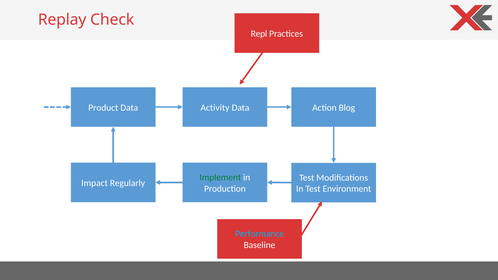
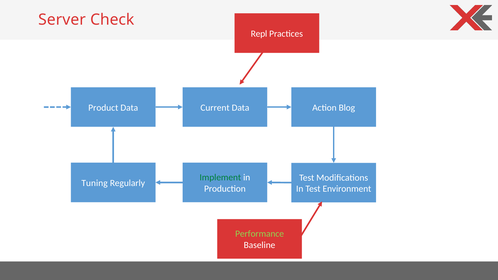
Replay: Replay -> Server (62, 20)
Activity: Activity -> Current (215, 108)
Impact: Impact -> Tuning (95, 183)
Performance colour: light blue -> light green (260, 234)
